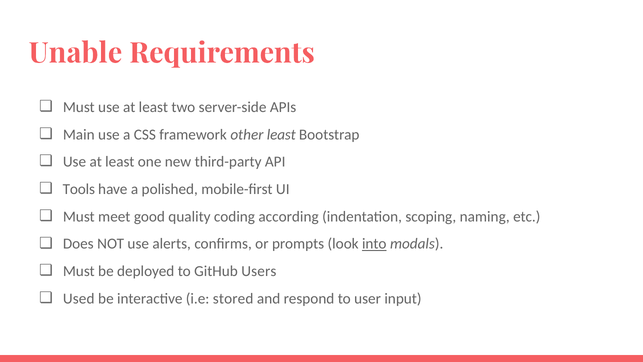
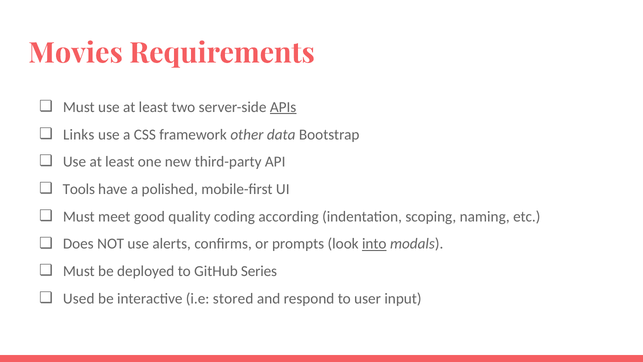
Unable: Unable -> Movies (76, 53)
APIs underline: none -> present (283, 107)
Main: Main -> Links (79, 134)
other least: least -> data (281, 134)
Users: Users -> Series (259, 271)
